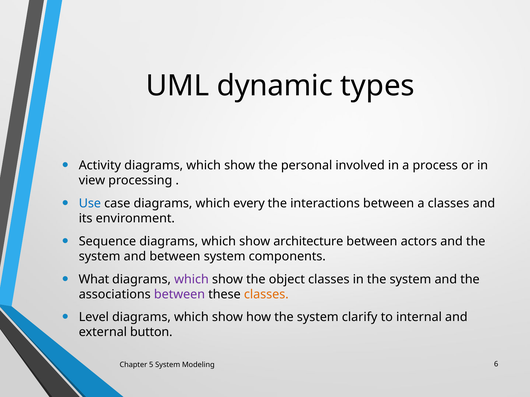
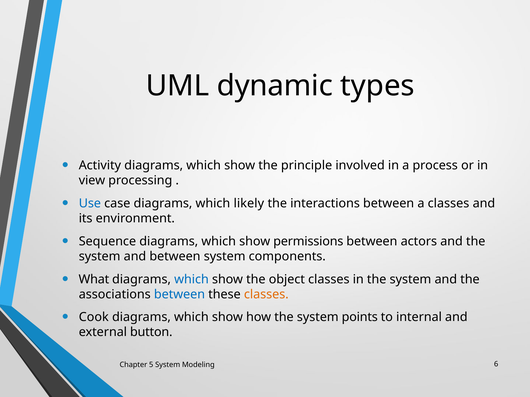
personal: personal -> principle (307, 166)
every: every -> likely (249, 204)
architecture: architecture -> permissions (308, 242)
which colour: purple -> blue (191, 280)
between colour: purple -> blue (180, 295)
Level: Level -> Cook (94, 318)
clarify: clarify -> points (360, 318)
